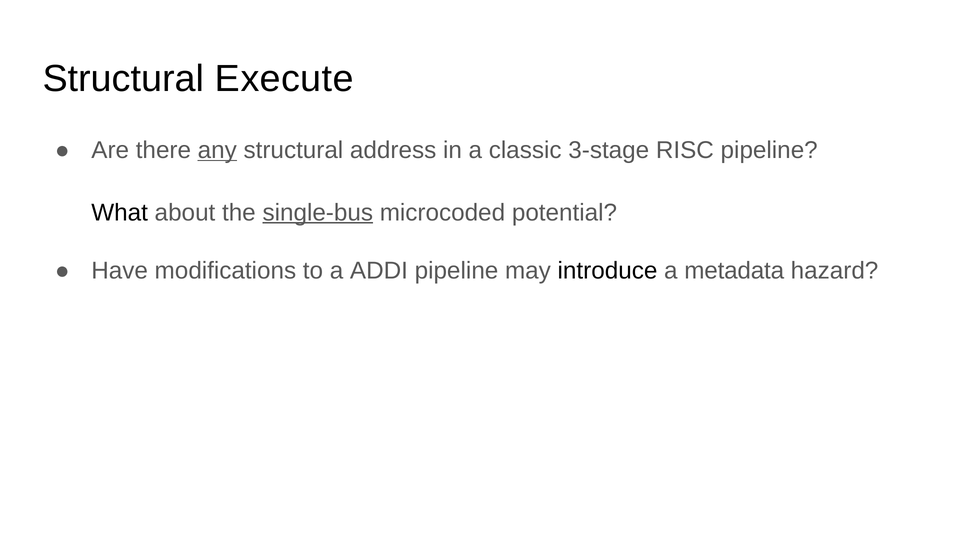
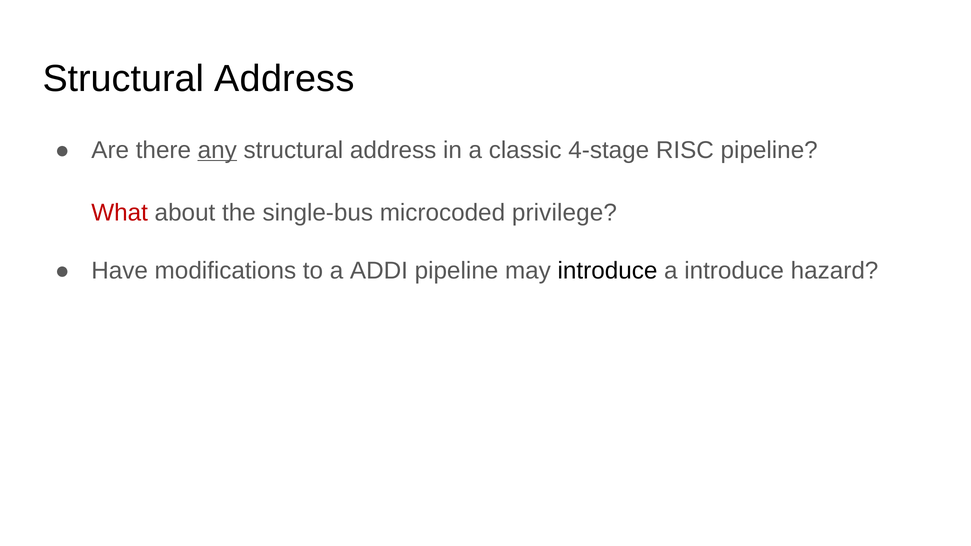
Execute: Execute -> Address (284, 79)
3-stage: 3-stage -> 4-stage (609, 150)
What colour: black -> red (120, 213)
single-bus underline: present -> none (318, 213)
potential: potential -> privilege (564, 213)
a metadata: metadata -> introduce (734, 271)
